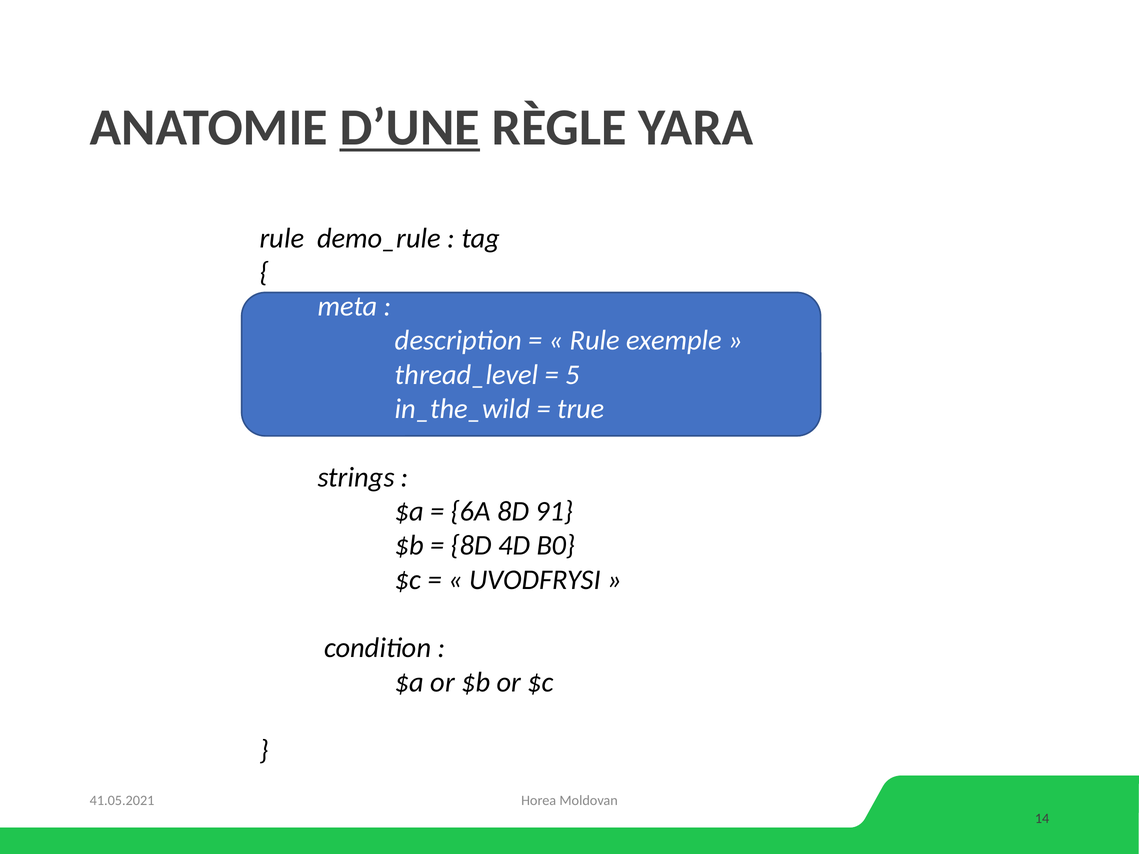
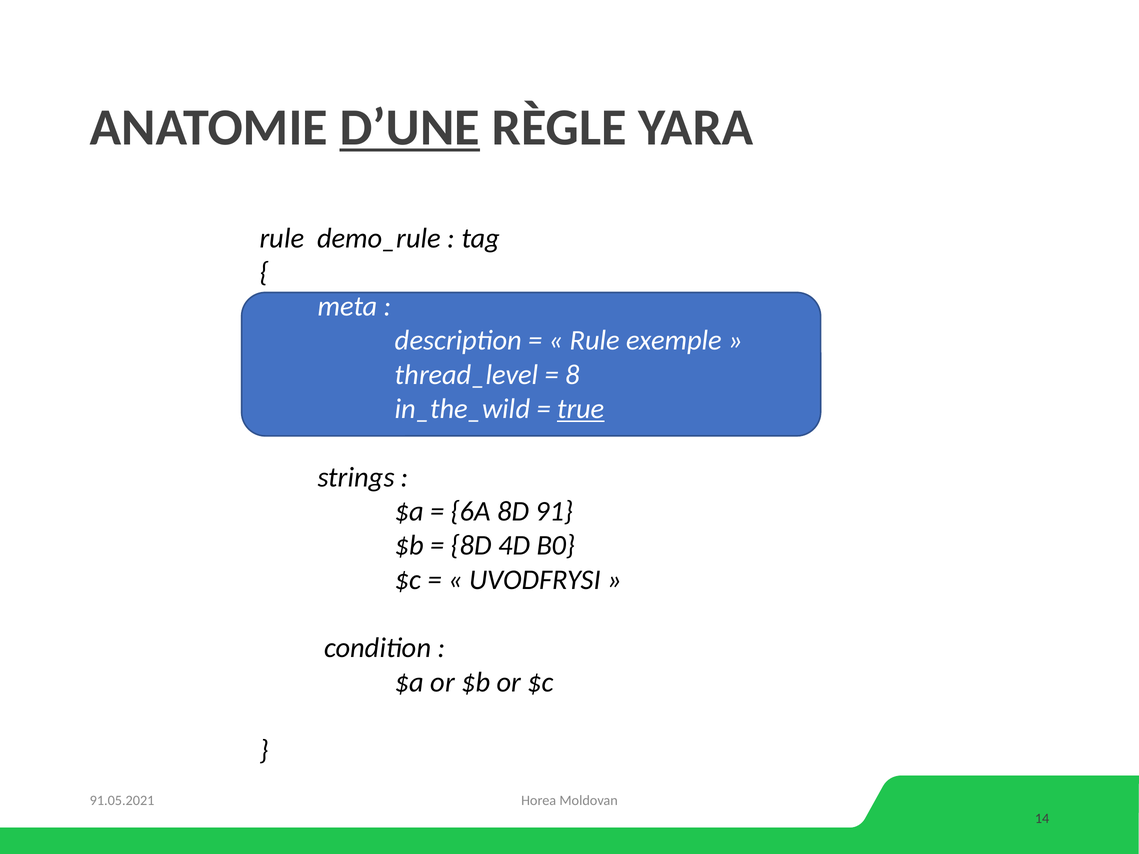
5: 5 -> 8 (573, 375)
true underline: none -> present (581, 409)
41.05.2021: 41.05.2021 -> 91.05.2021 (122, 801)
